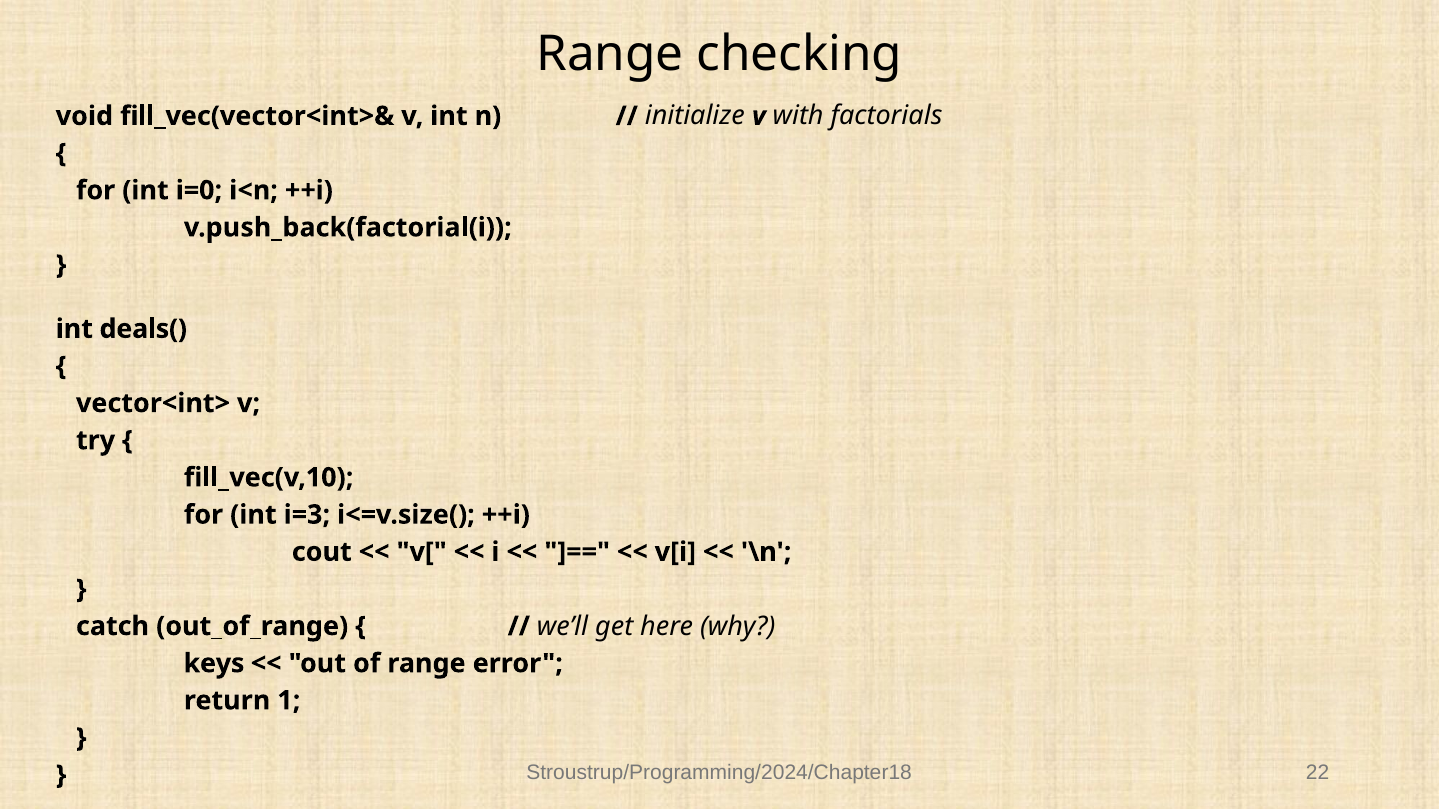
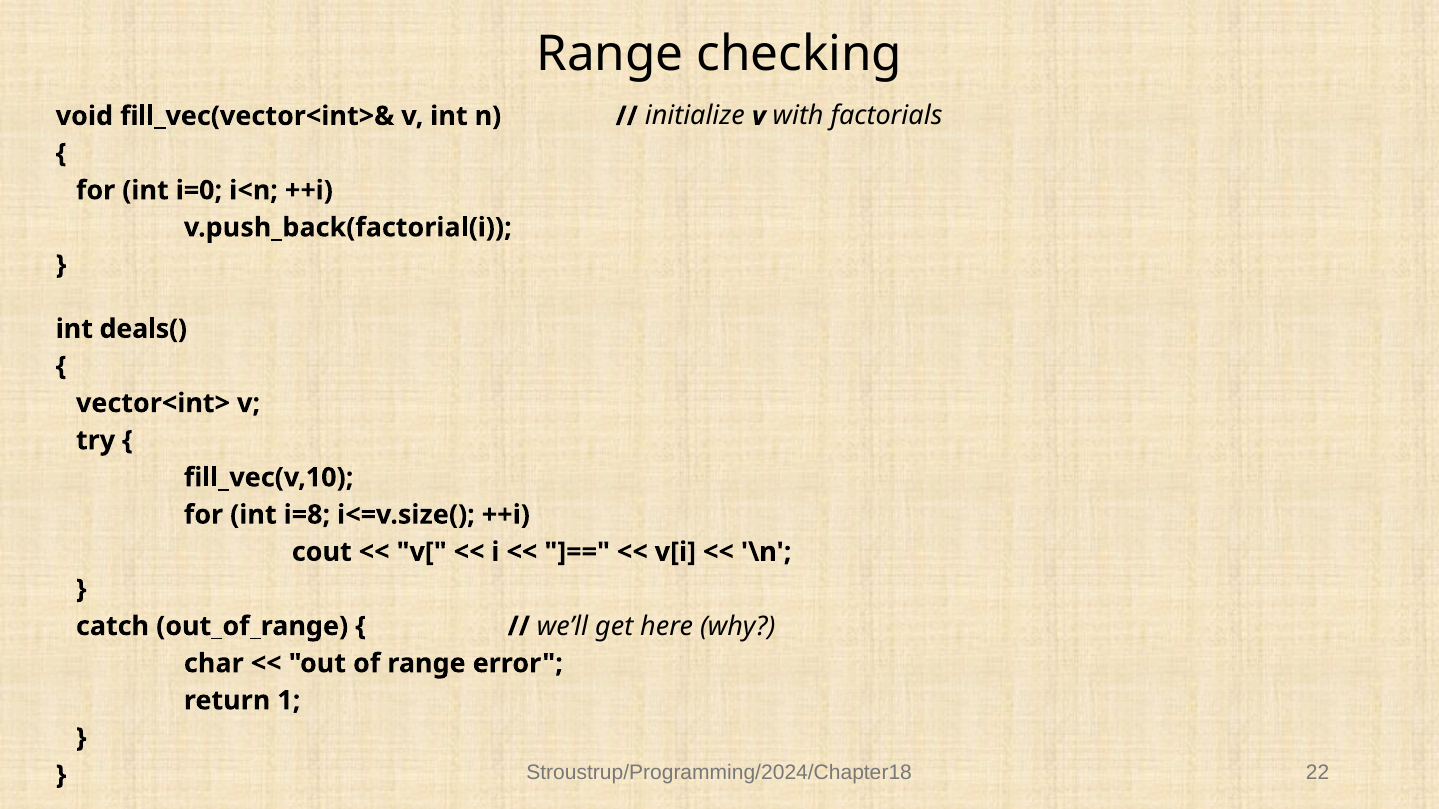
i=3: i=3 -> i=8 (307, 515)
keys: keys -> char (214, 664)
